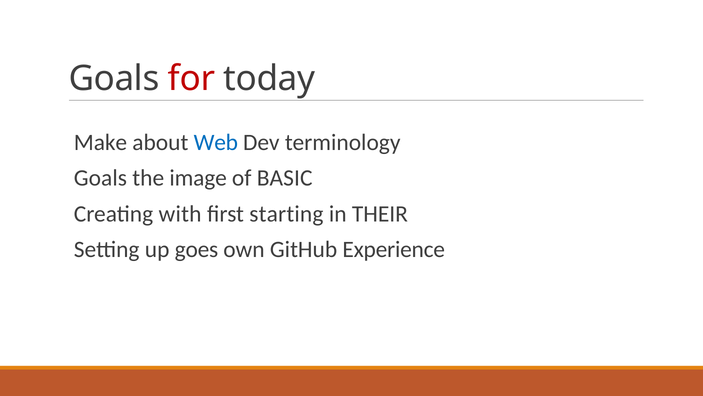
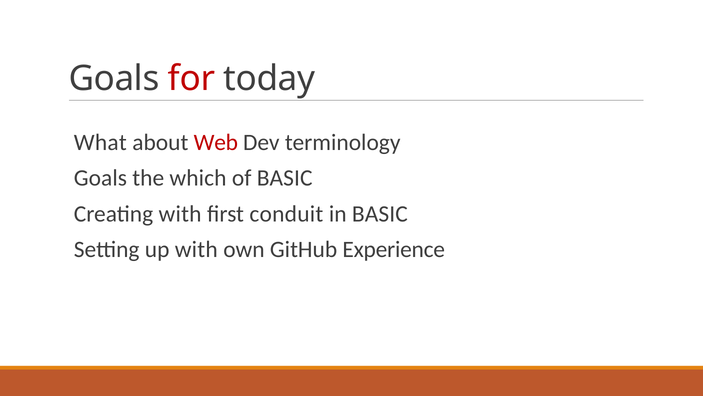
Make: Make -> What (100, 142)
Web colour: blue -> red (216, 142)
image: image -> which (198, 178)
starting: starting -> conduit (286, 214)
in THEIR: THEIR -> BASIC (380, 214)
up goes: goes -> with (196, 249)
